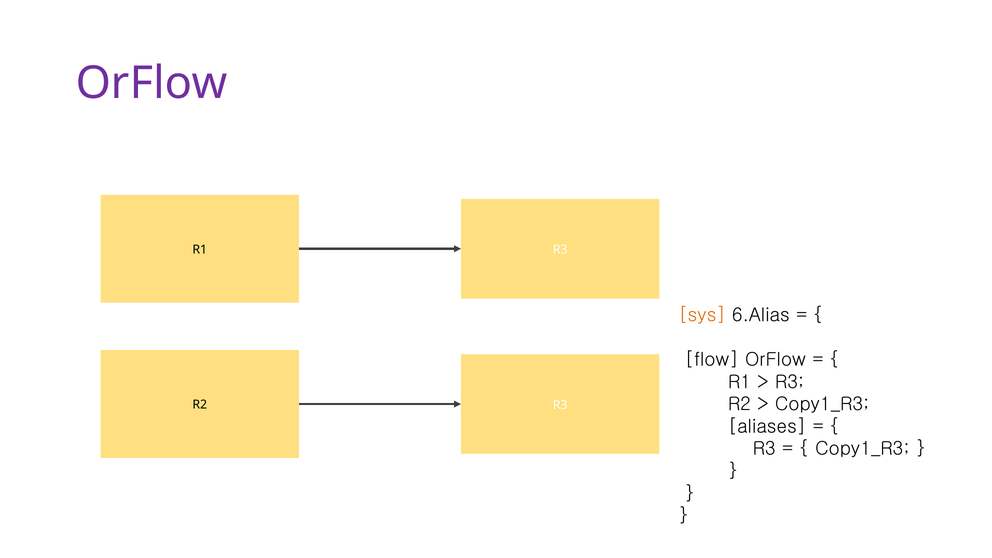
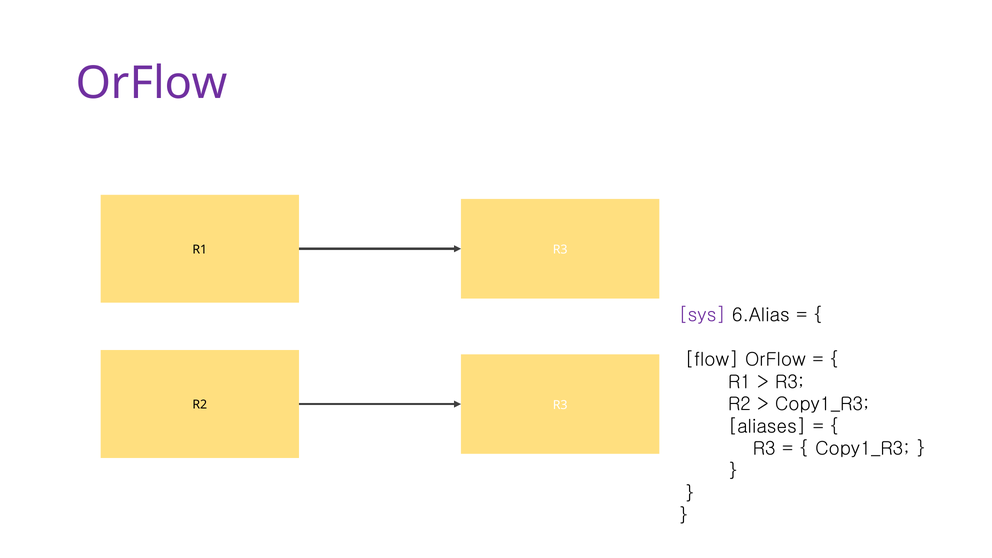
sys colour: orange -> purple (702, 315)
